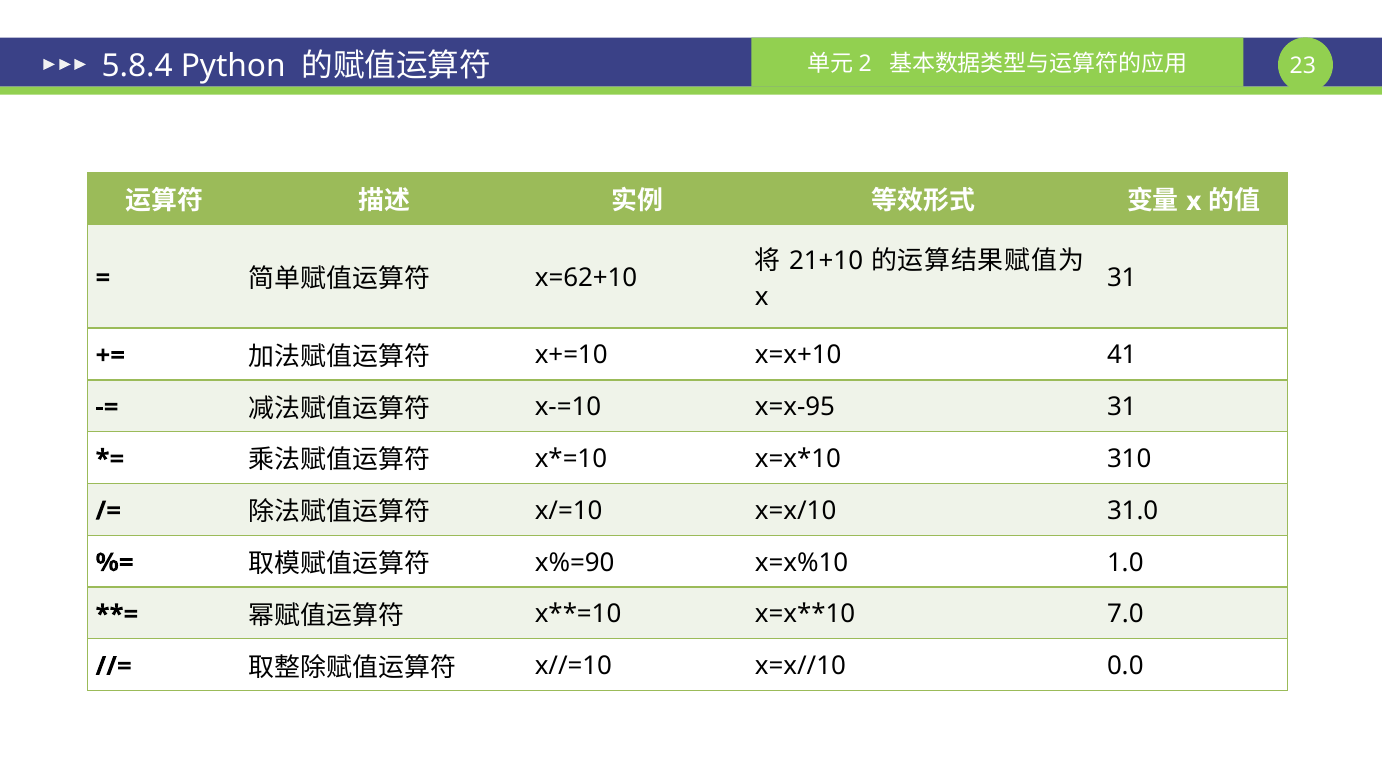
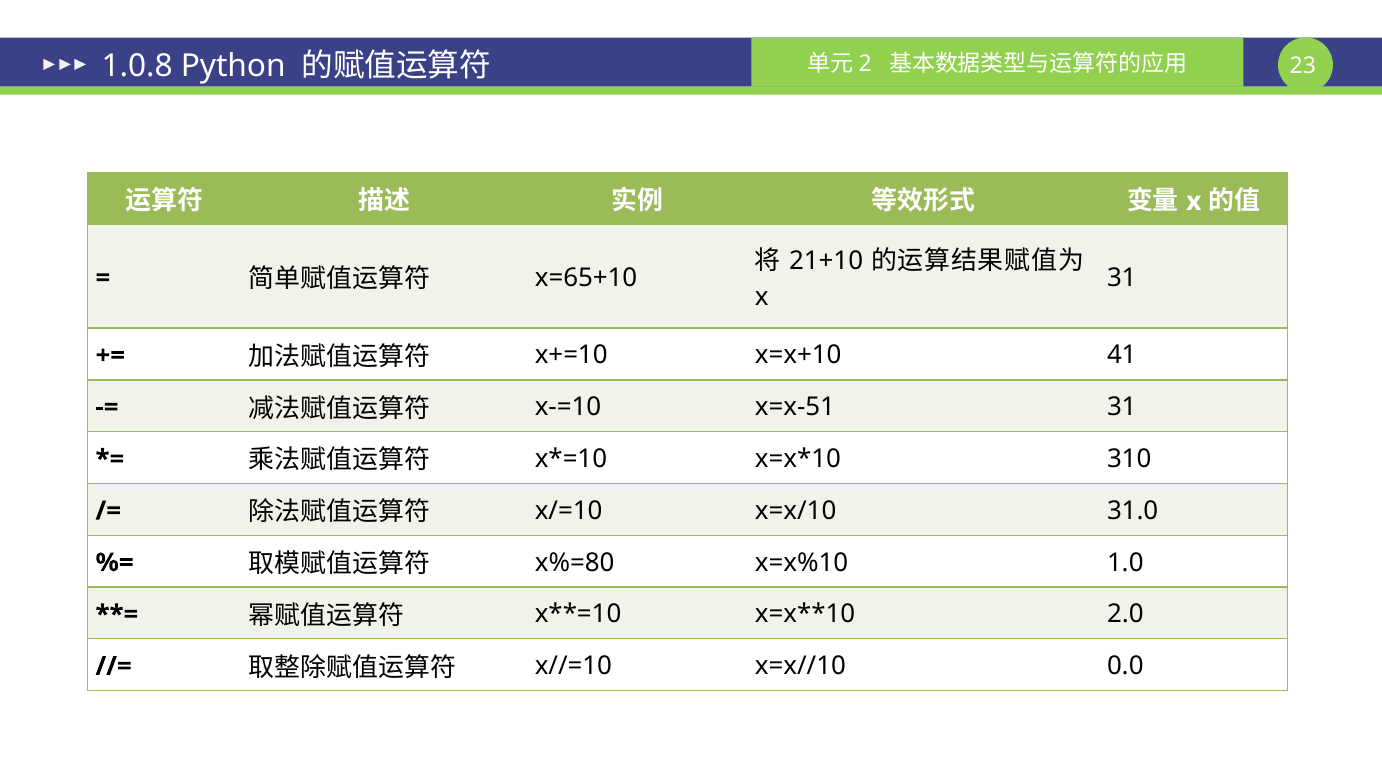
5.8.4: 5.8.4 -> 1.0.8 (137, 66)
x=62+10: x=62+10 -> x=65+10 (586, 278)
x=x-95: x=x-95 -> x=x-51 (795, 407)
x%=90: x%=90 -> x%=80 (575, 563)
7.0: 7.0 -> 2.0 (1125, 615)
